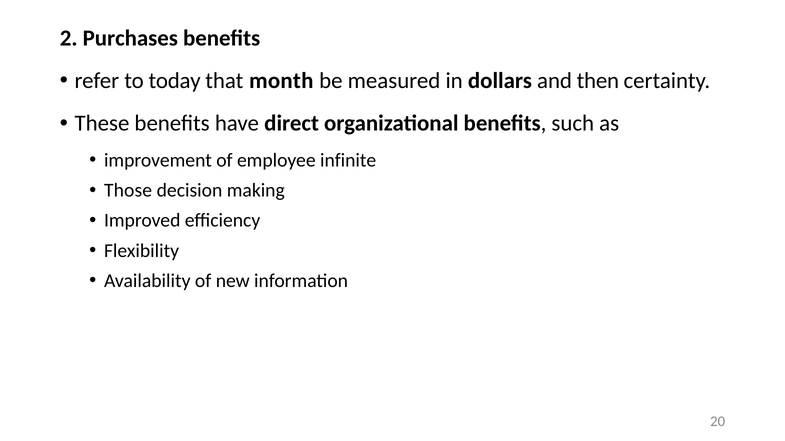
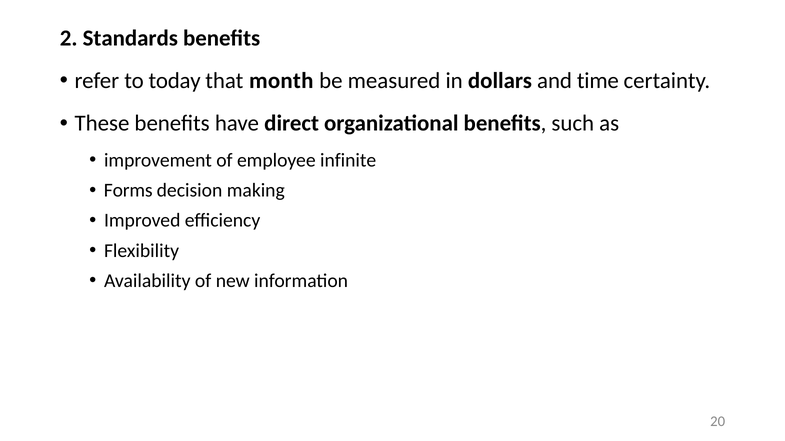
Purchases: Purchases -> Standards (130, 38)
then: then -> time (598, 81)
Those: Those -> Forms (128, 191)
